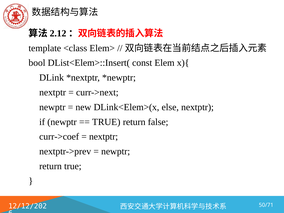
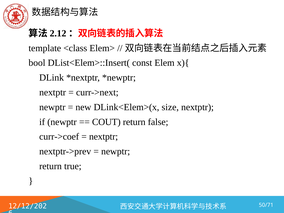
else: else -> size (170, 107)
TRUE: TRUE -> COUT (106, 122)
